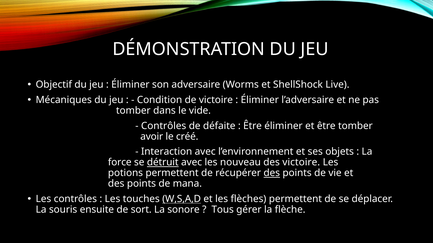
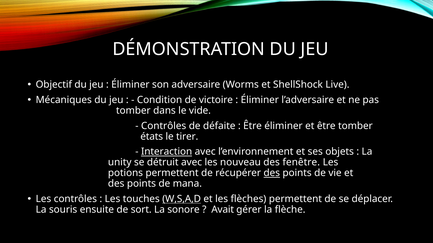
avoir: avoir -> états (152, 137)
créé: créé -> tirer (187, 137)
Interaction underline: none -> present (167, 152)
force: force -> unity (120, 163)
détruit underline: present -> none (163, 163)
des victoire: victoire -> fenêtre (301, 163)
Tous: Tous -> Avait (223, 210)
